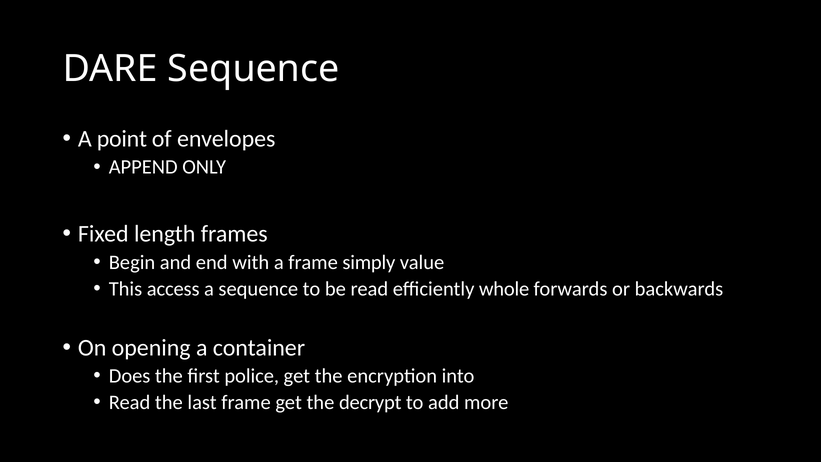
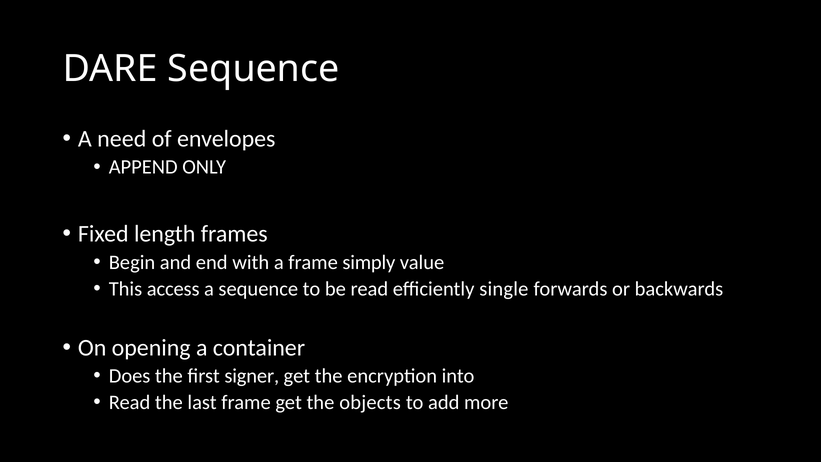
point: point -> need (122, 139)
whole: whole -> single (504, 289)
police: police -> signer (252, 376)
decrypt: decrypt -> objects (370, 402)
